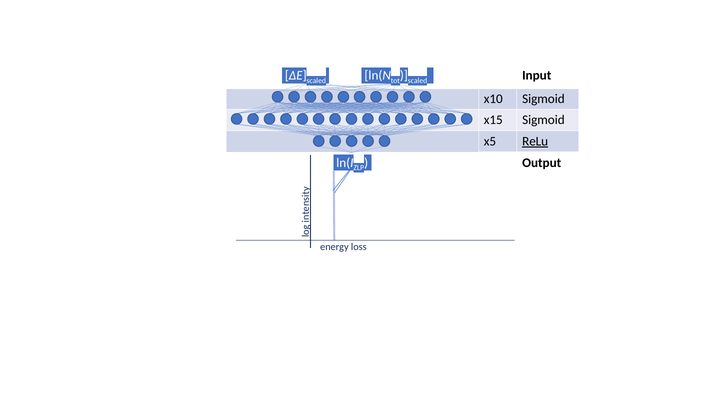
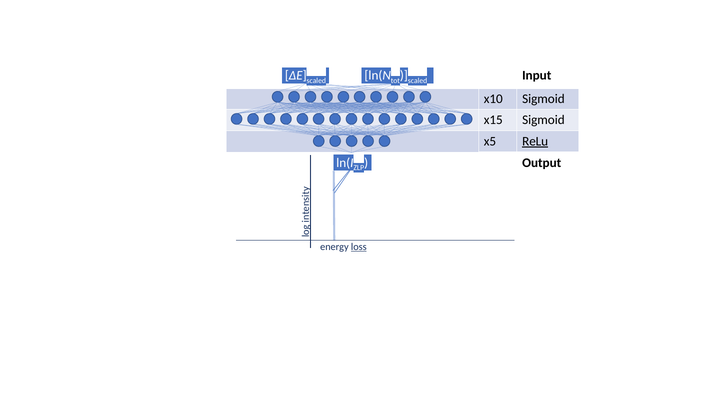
loss underline: none -> present (359, 247)
